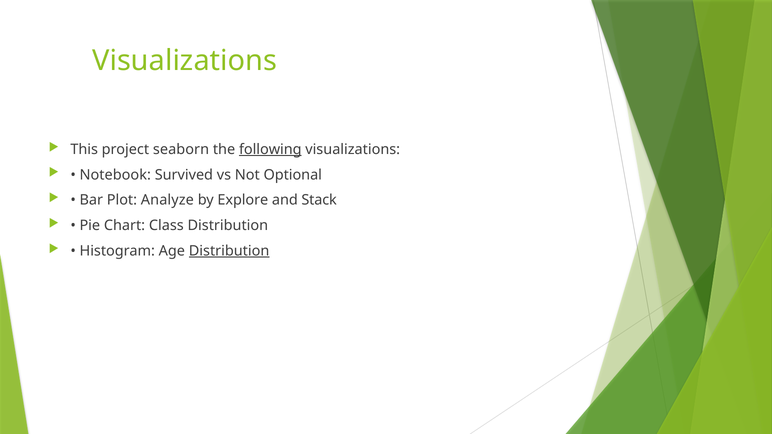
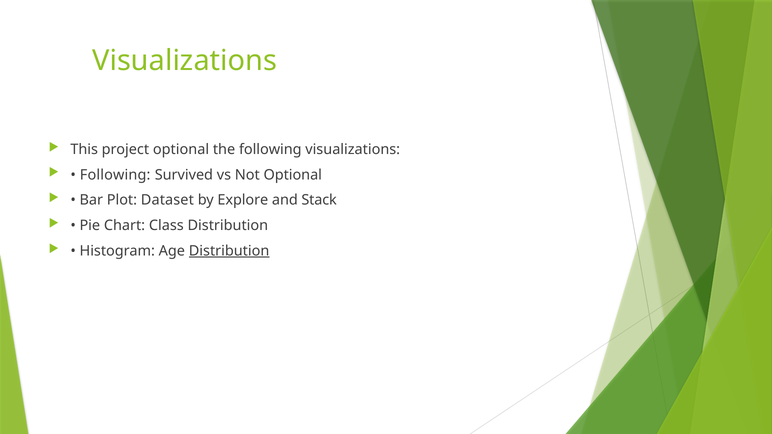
project seaborn: seaborn -> optional (181, 149)
following underline: present -> none (270, 149)
Notebook: Notebook -> Following (115, 175)
Analyze: Analyze -> Dataset (167, 200)
